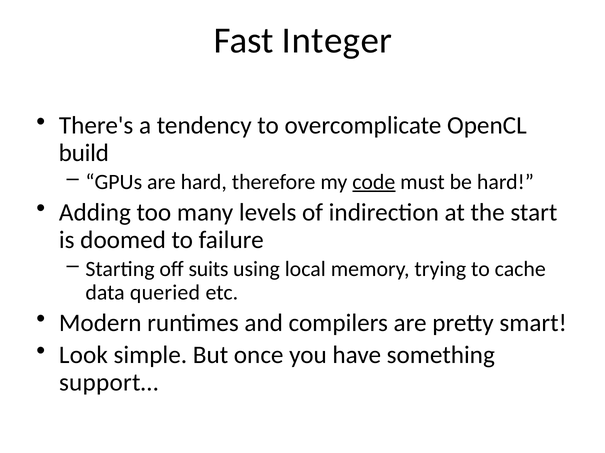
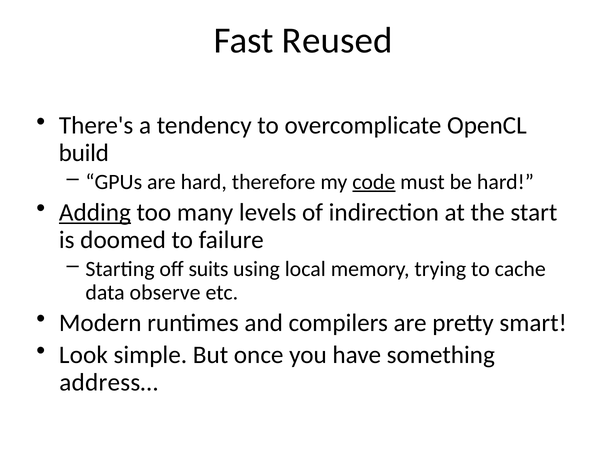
Integer: Integer -> Reused (337, 40)
Adding underline: none -> present (95, 213)
queried: queried -> observe (165, 293)
support…: support… -> address… (109, 383)
